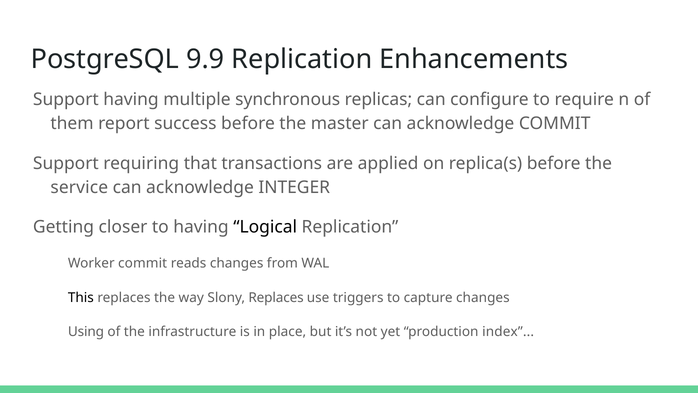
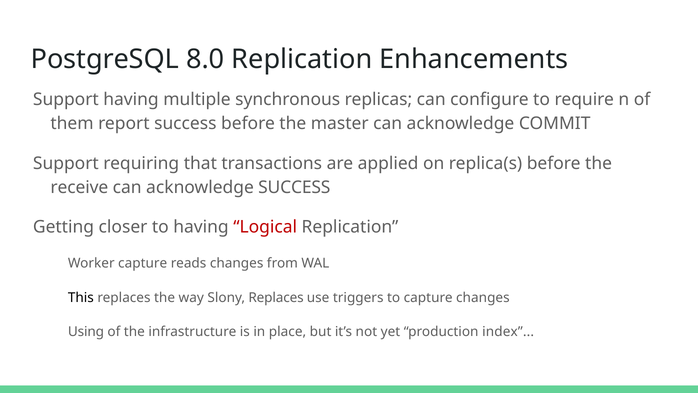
9.9: 9.9 -> 8.0 (205, 59)
service: service -> receive (79, 187)
acknowledge INTEGER: INTEGER -> SUCCESS (294, 187)
Logical colour: black -> red (265, 227)
Worker commit: commit -> capture (143, 263)
